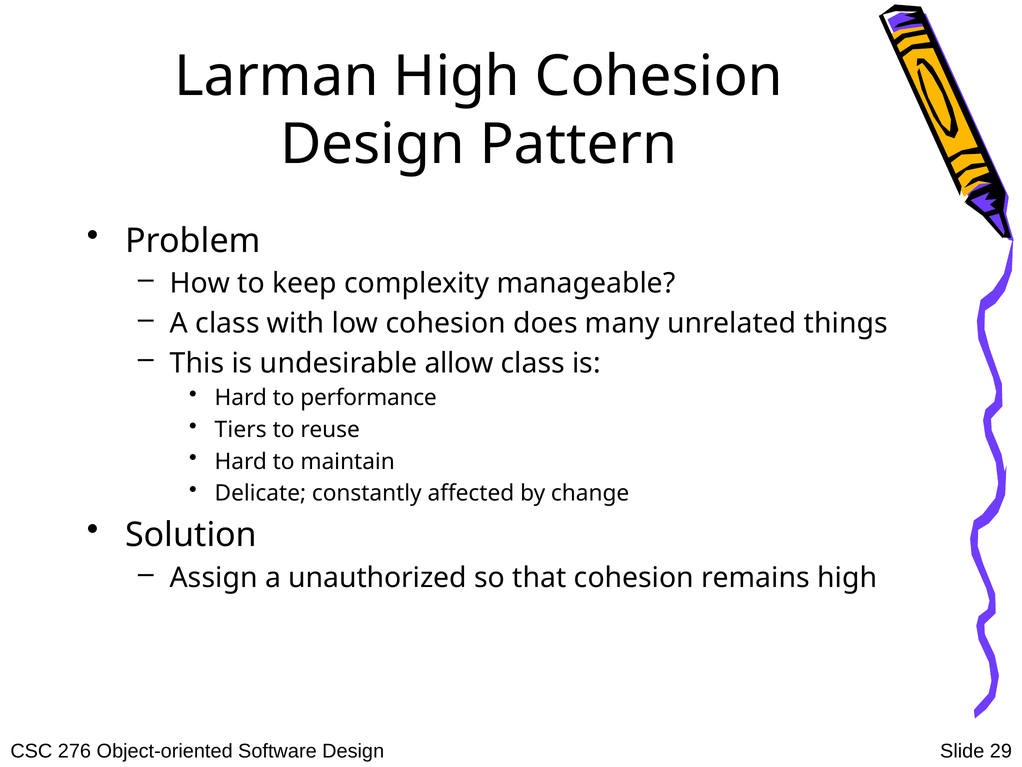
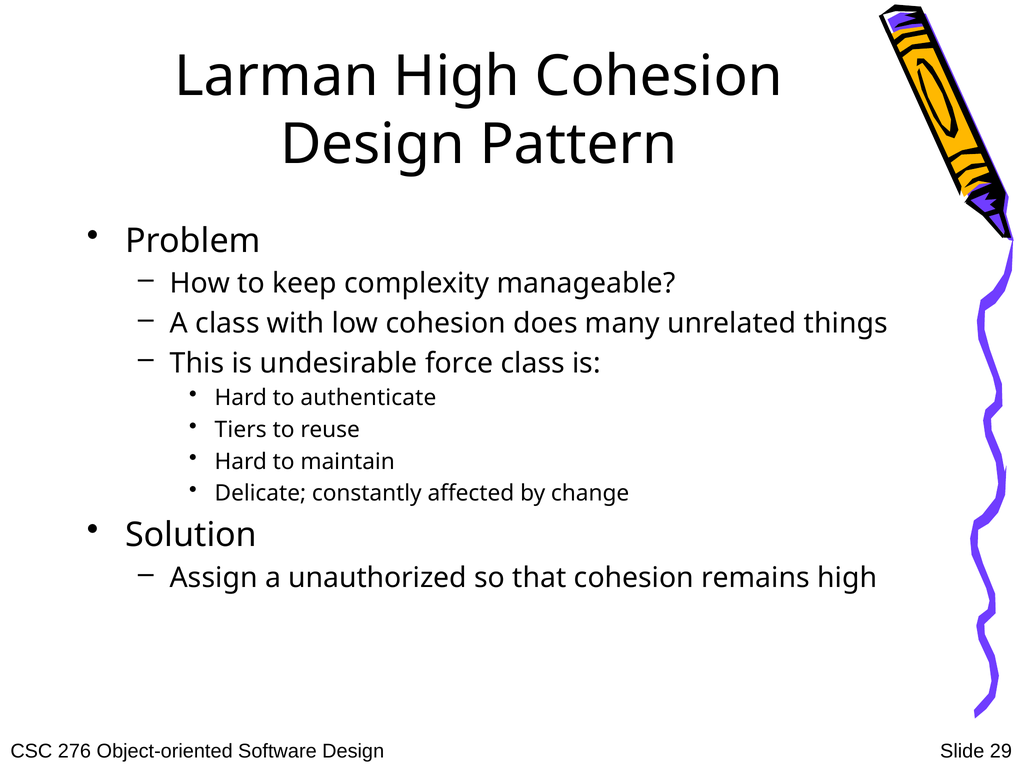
allow: allow -> force (459, 363)
performance: performance -> authenticate (368, 398)
